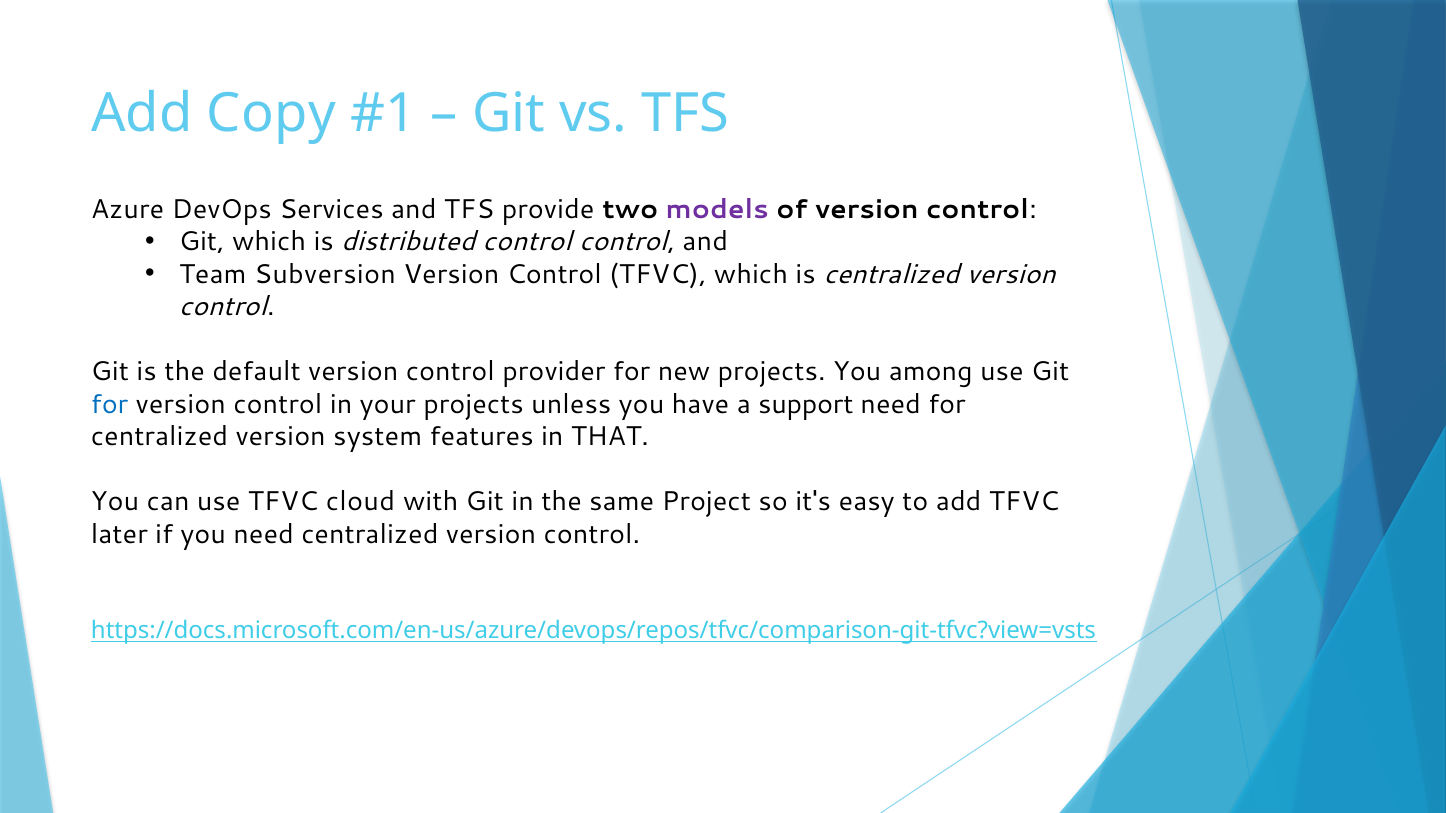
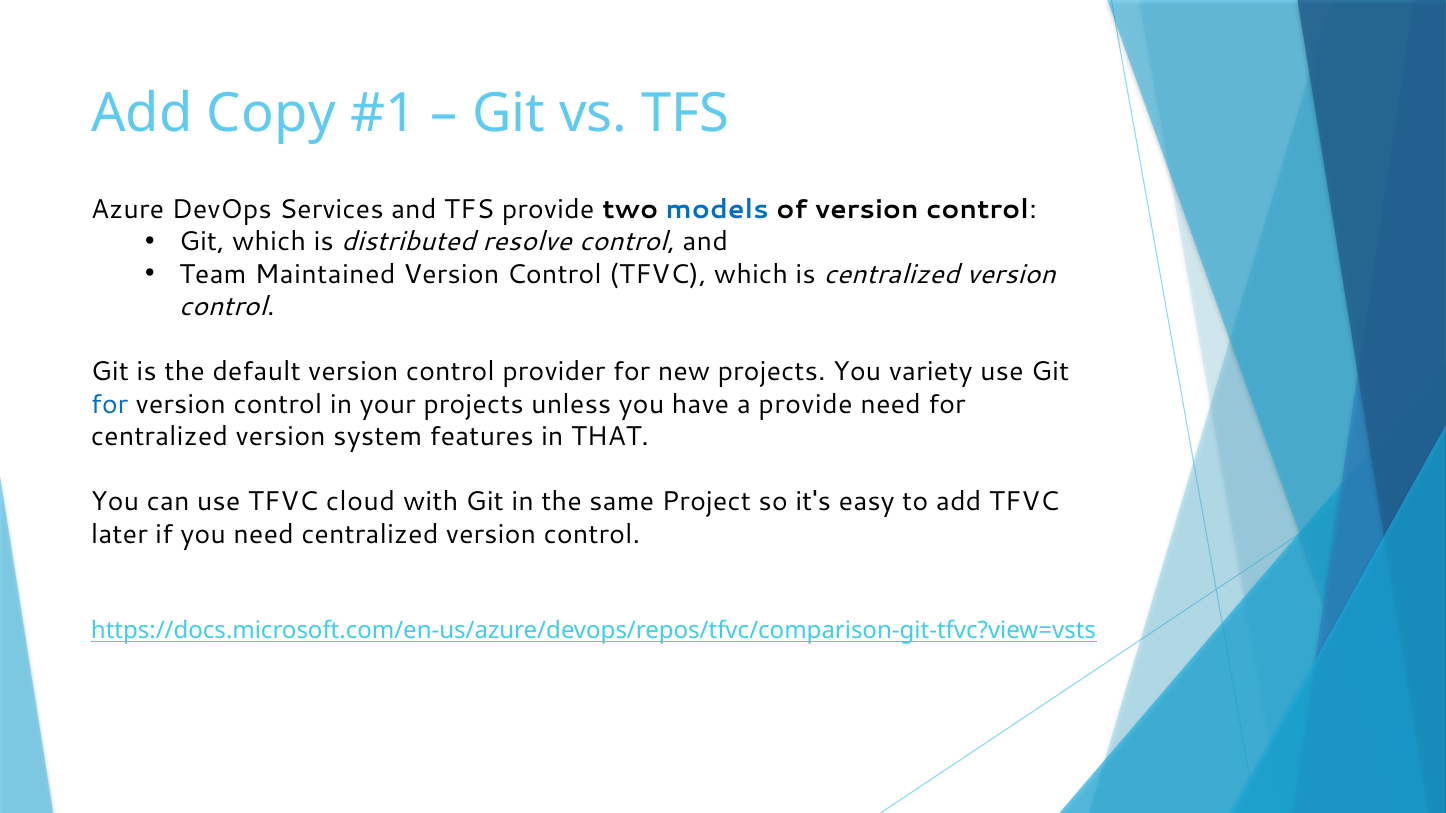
models colour: purple -> blue (717, 209)
distributed control: control -> resolve (527, 242)
Subversion: Subversion -> Maintained (325, 274)
among: among -> variety (931, 372)
a support: support -> provide (806, 404)
